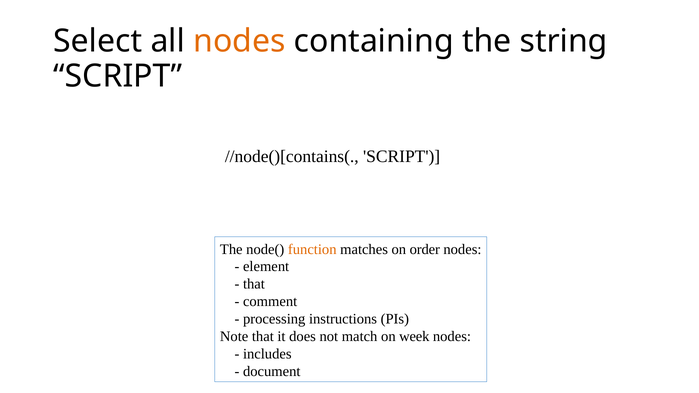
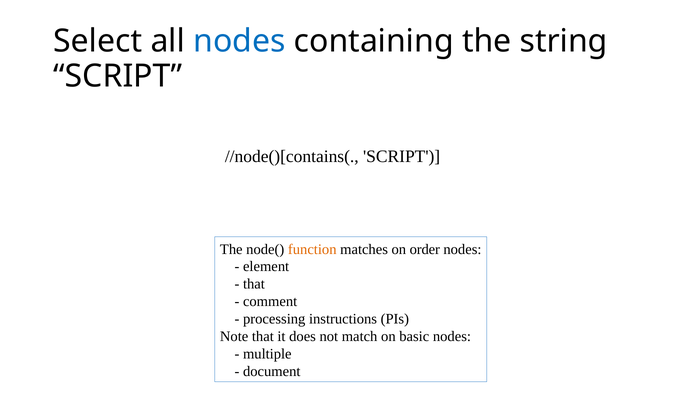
nodes colour: orange -> blue (239, 41)
week: week -> basic (414, 337)
includes: includes -> multiple (267, 354)
